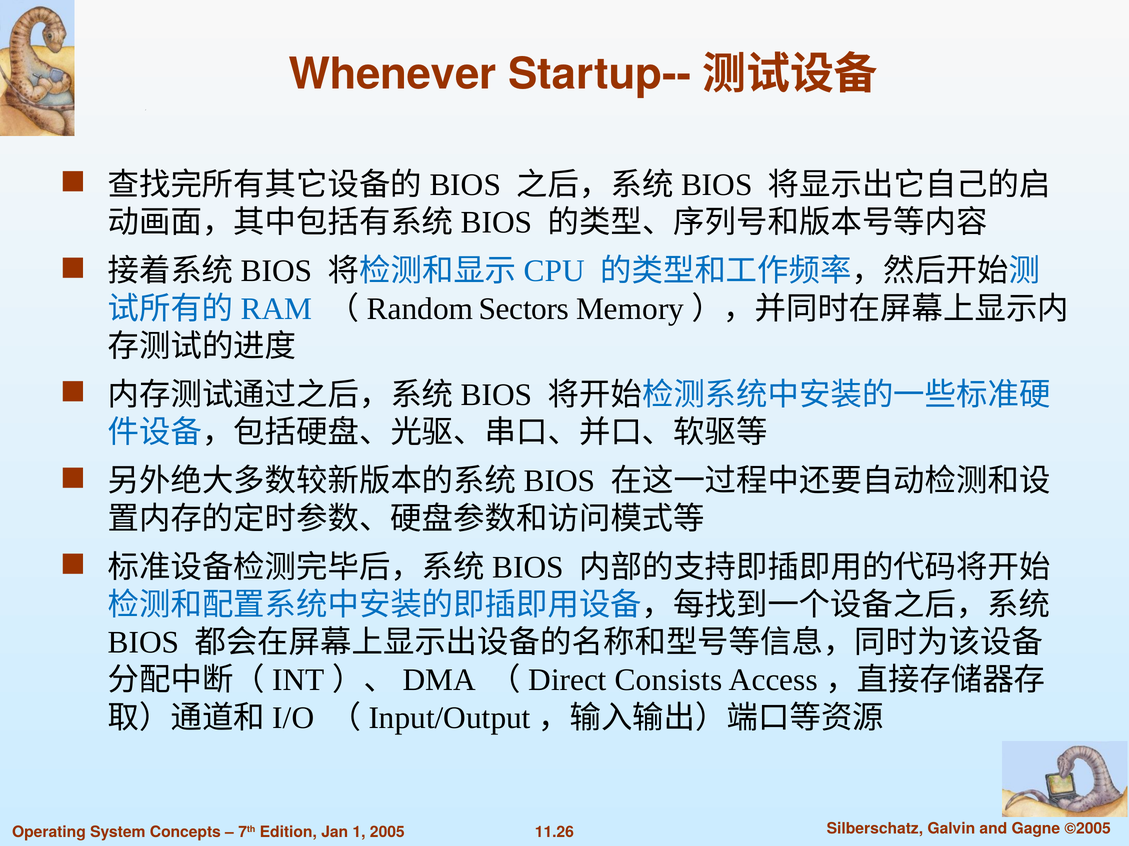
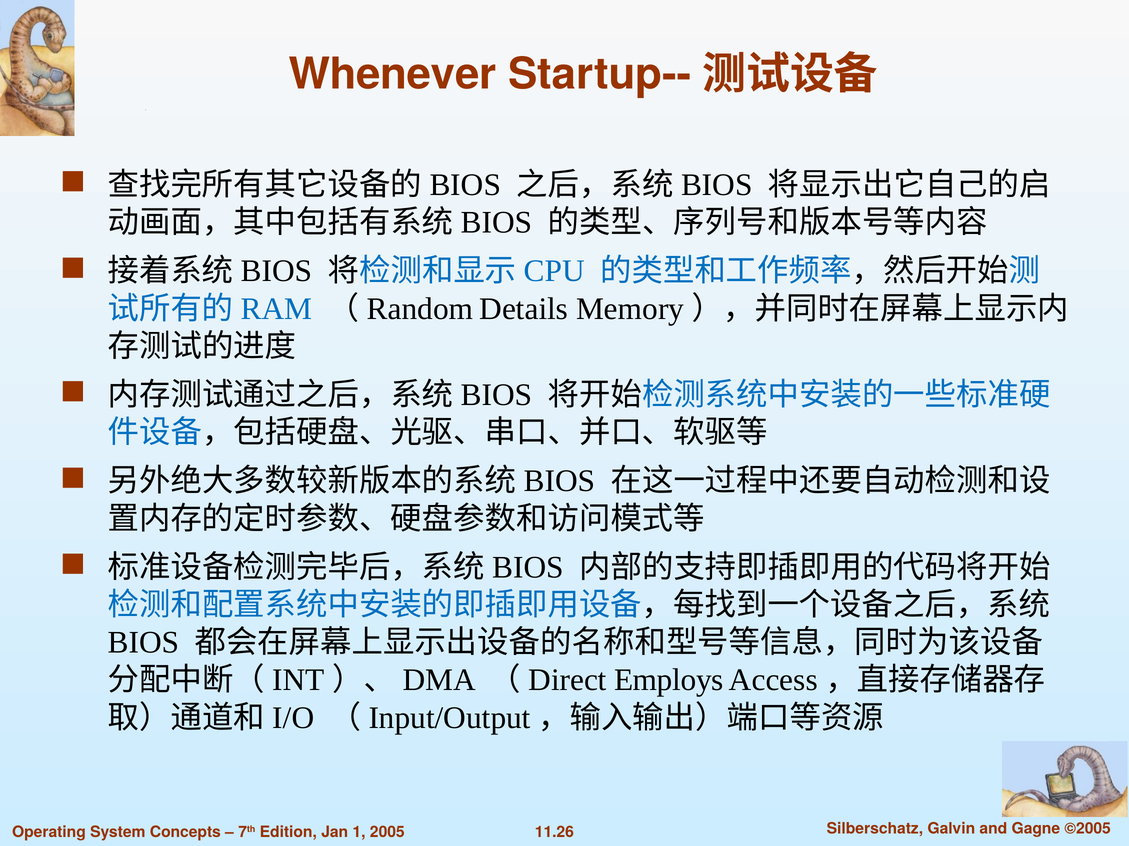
Sectors: Sectors -> Details (524, 309)
Consists: Consists -> Employs (669, 681)
